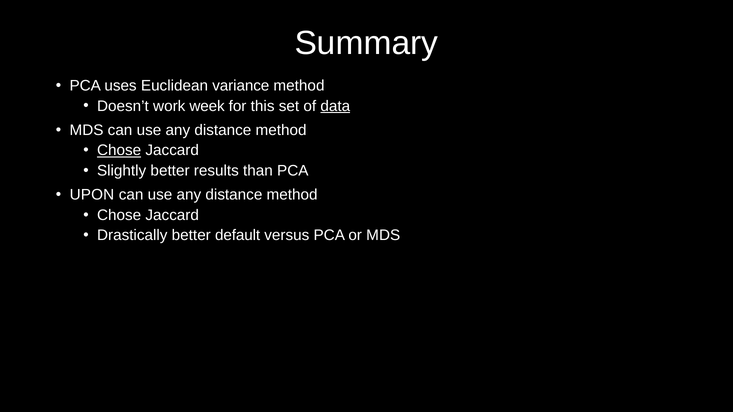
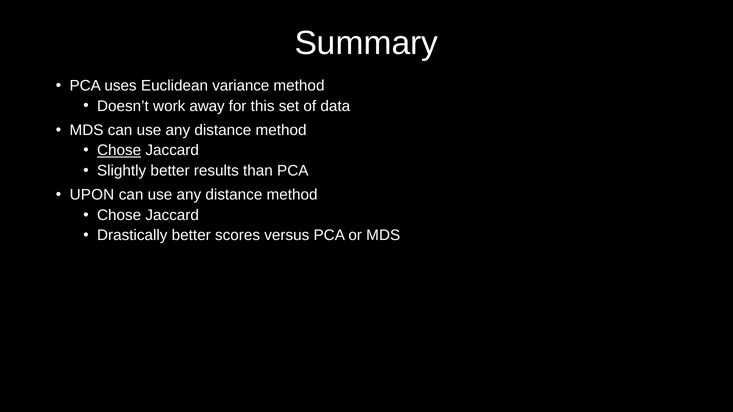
week: week -> away (207, 106)
data underline: present -> none (335, 106)
default: default -> scores (238, 236)
